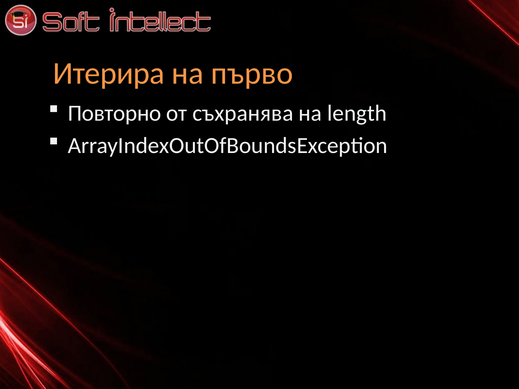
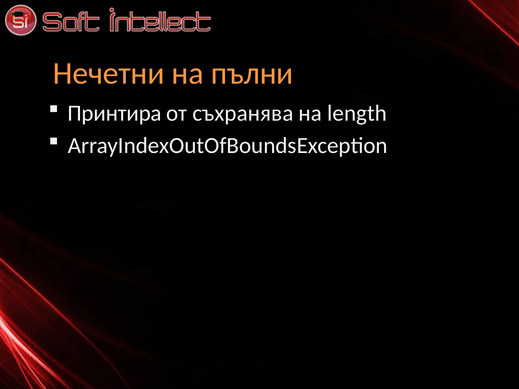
Итерира: Итерира -> Нечетни (109, 74)
първо: първо -> пълни (252, 74)
Повторно: Повторно -> Принтира (115, 113)
